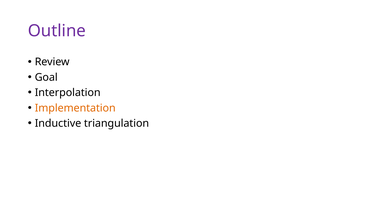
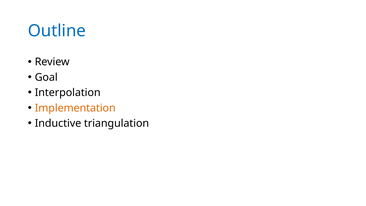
Outline colour: purple -> blue (57, 31)
